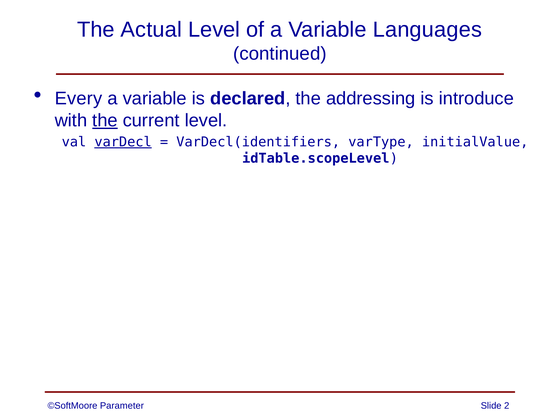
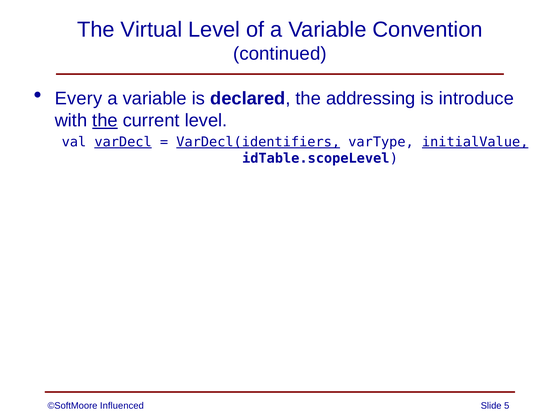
Actual: Actual -> Virtual (151, 30)
Languages: Languages -> Convention (428, 30)
VarDecl(identifiers underline: none -> present (258, 142)
initialValue underline: none -> present (475, 142)
Parameter: Parameter -> Influenced (122, 406)
2: 2 -> 5 (507, 406)
